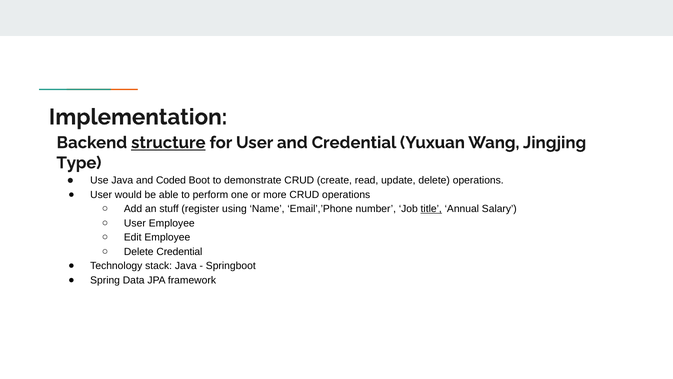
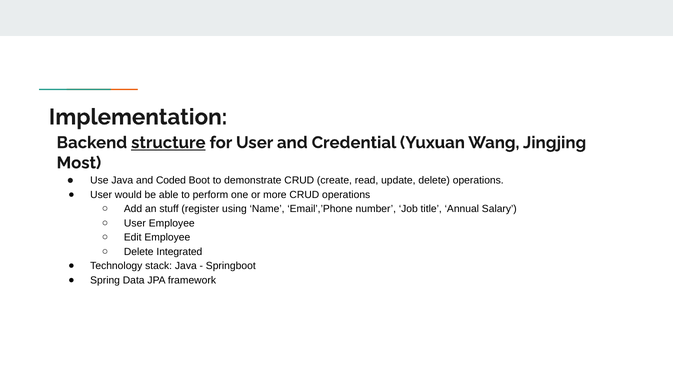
Type: Type -> Most (79, 163)
title underline: present -> none (431, 209)
Delete Credential: Credential -> Integrated (179, 251)
